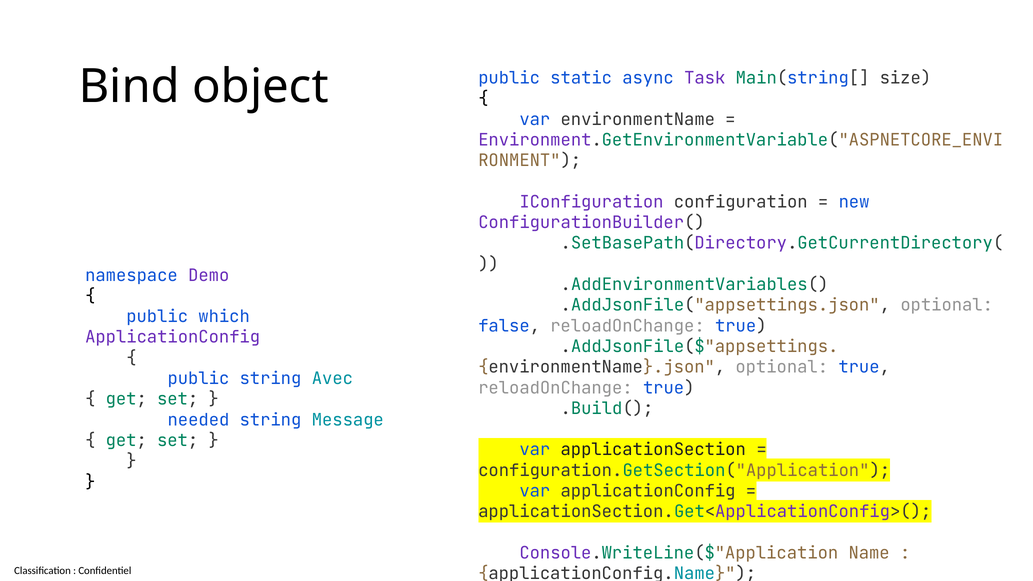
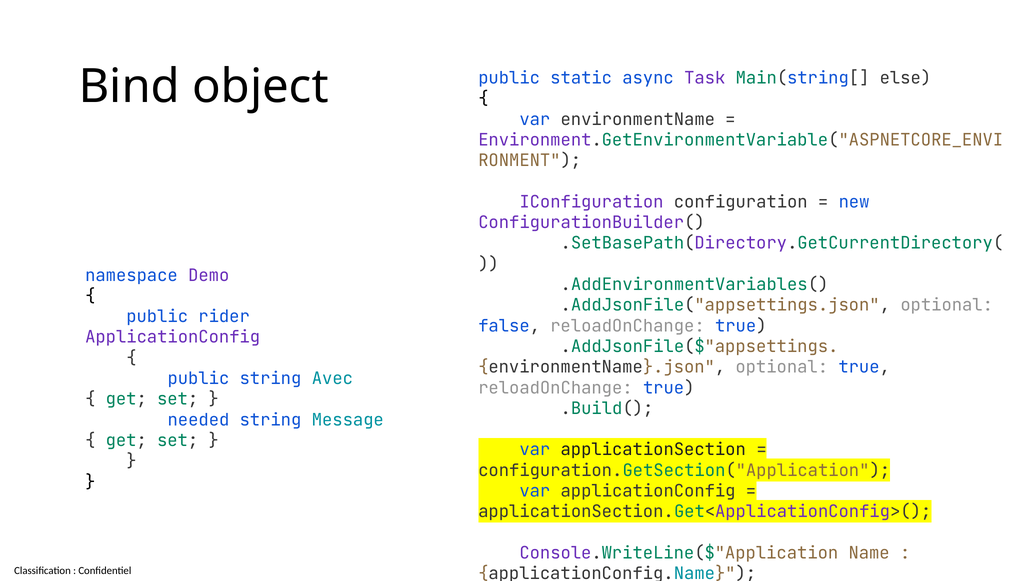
size: size -> else (905, 78)
which: which -> rider (224, 317)
